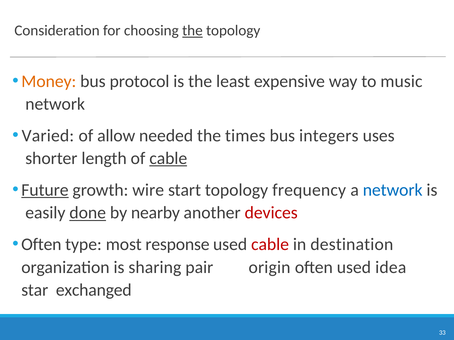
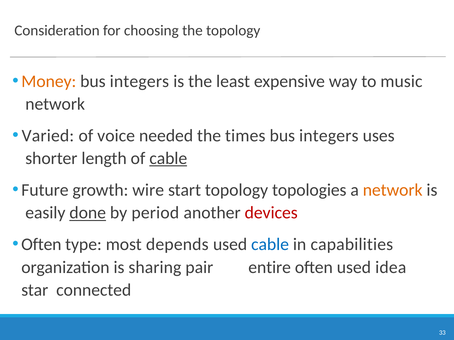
the underline: present -> none (192, 31)
protocol: protocol -> integers (139, 82)
allow: allow -> voice (116, 136)
Future underline: present -> none (45, 190)
frequency: frequency -> topologies (309, 190)
network colour: blue -> orange (393, 190)
nearby: nearby -> period (155, 213)
response: response -> depends (177, 245)
cable colour: red -> blue (270, 245)
destination: destination -> capabilities (352, 245)
origin: origin -> entire (270, 268)
exchanged: exchanged -> connected (94, 291)
